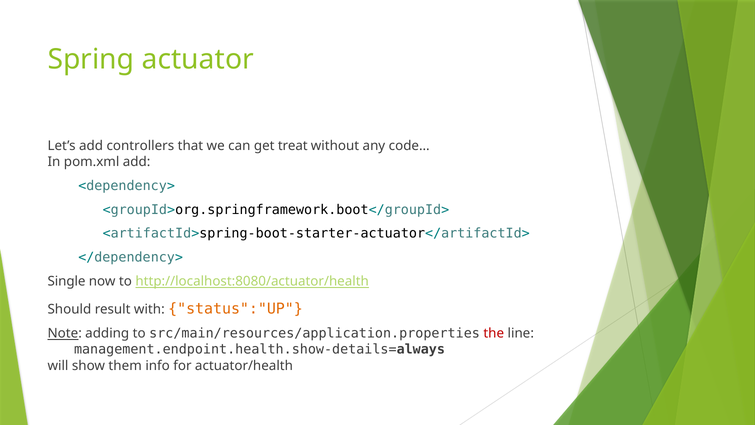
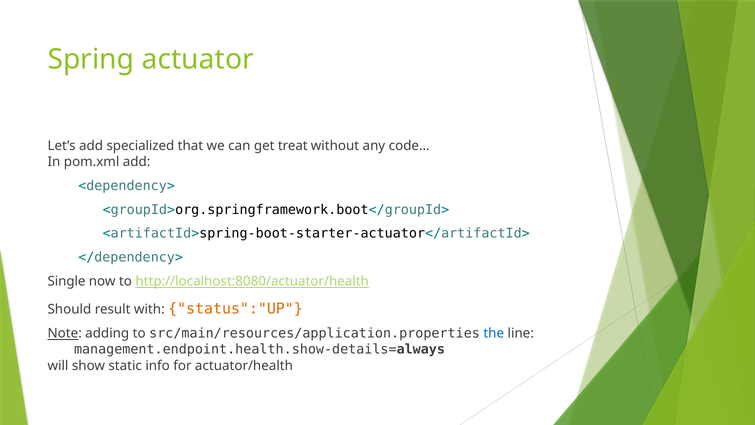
controllers: controllers -> specialized (140, 146)
the colour: red -> blue (494, 333)
them: them -> static (125, 365)
